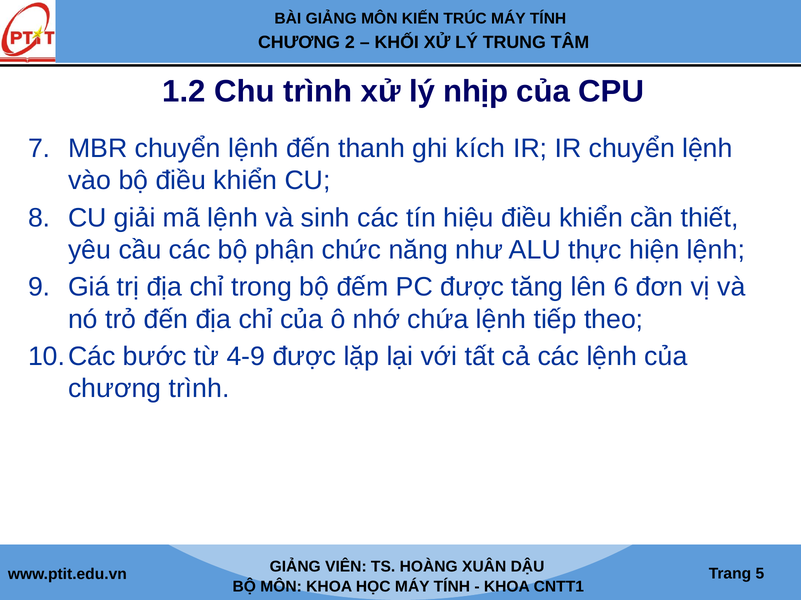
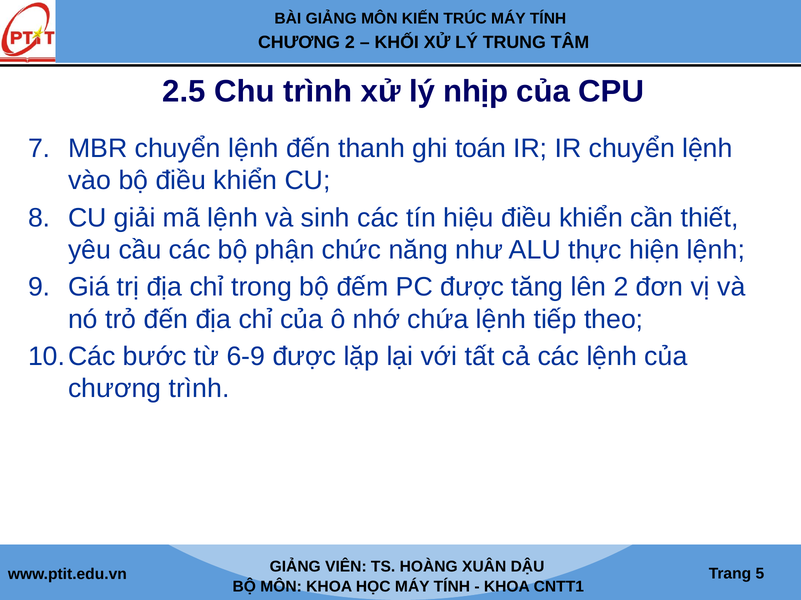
1.2: 1.2 -> 2.5 (184, 92)
kích: kích -> toán (481, 149)
lên 6: 6 -> 2 (621, 288)
4-9: 4-9 -> 6-9 (246, 357)
